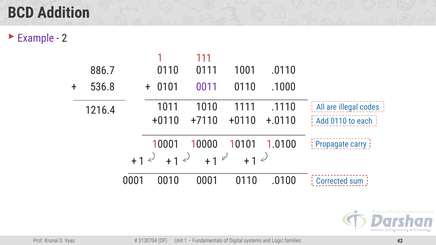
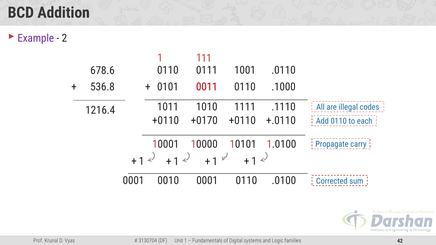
886.7: 886.7 -> 678.6 (102, 71)
0011 colour: purple -> red (207, 87)
+7110: +7110 -> +0170 (204, 121)
